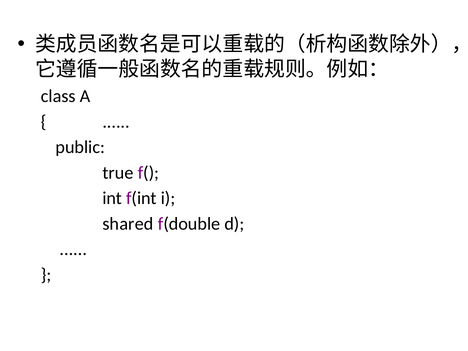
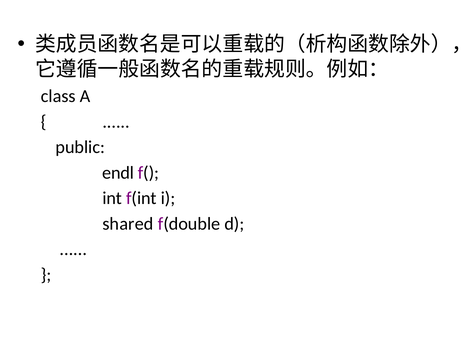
true: true -> endl (118, 173)
